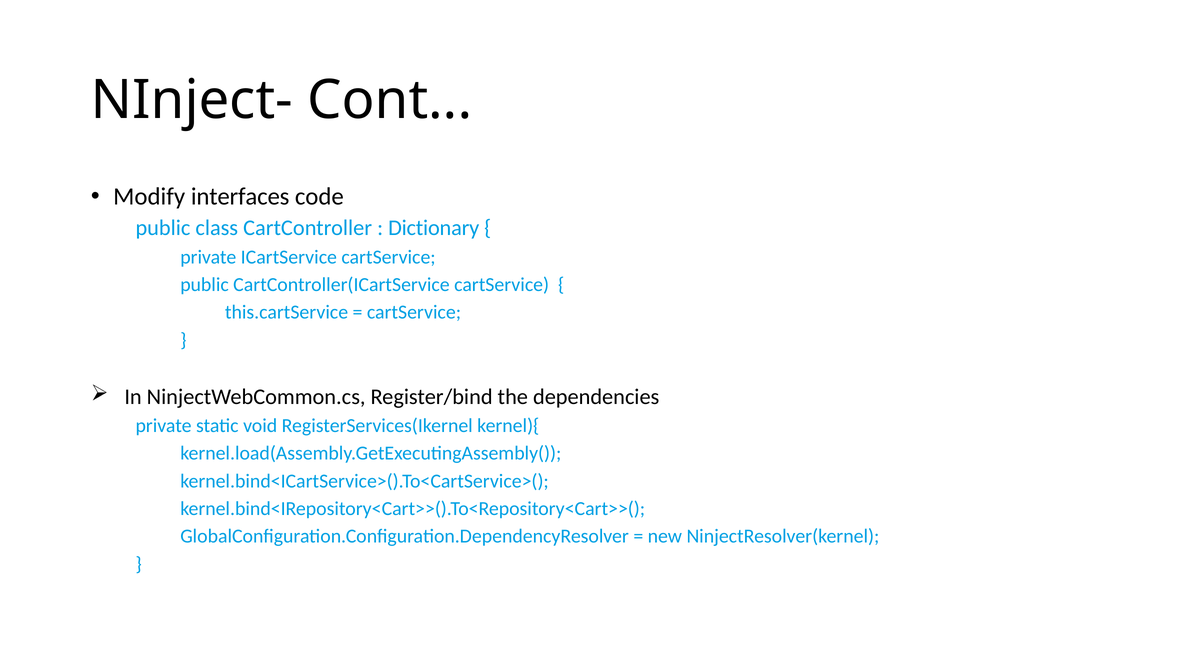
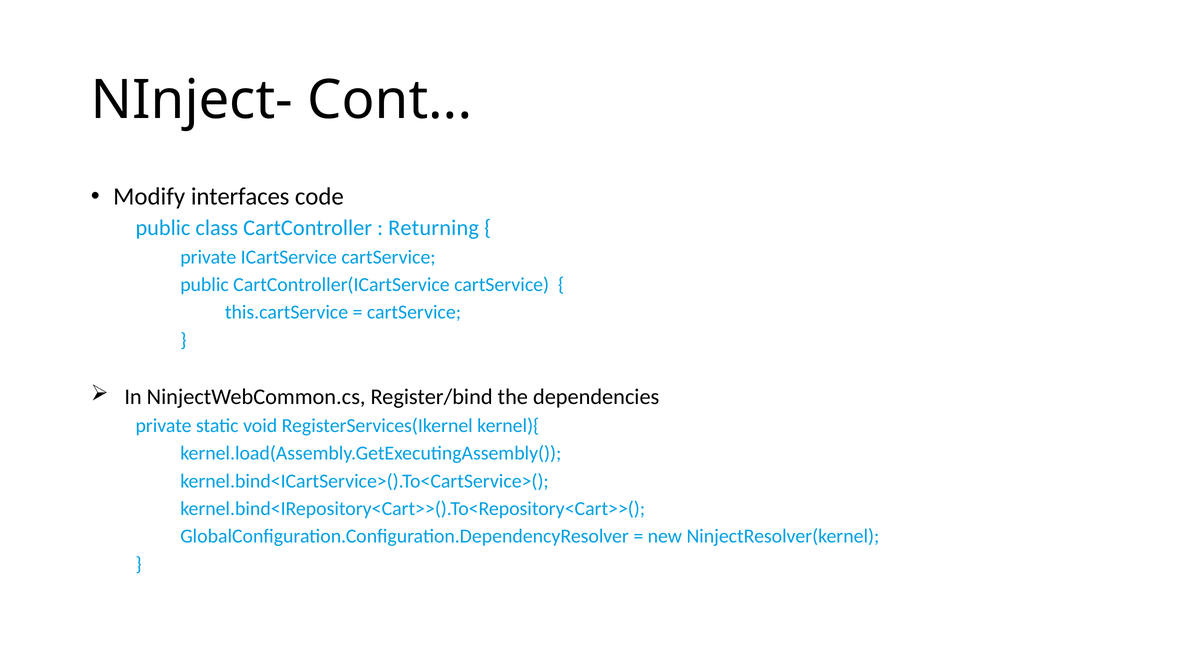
Dictionary: Dictionary -> Returning (434, 228)
